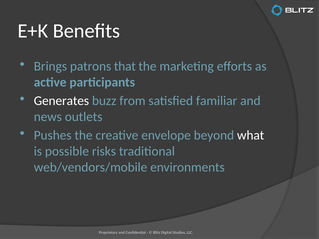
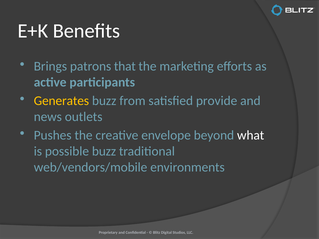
Generates colour: white -> yellow (61, 101)
familiar: familiar -> provide (217, 101)
possible risks: risks -> buzz (104, 151)
